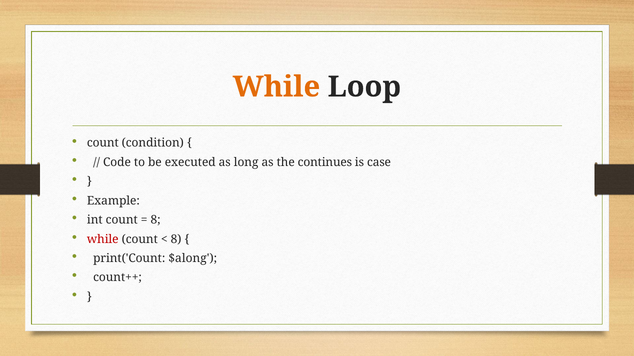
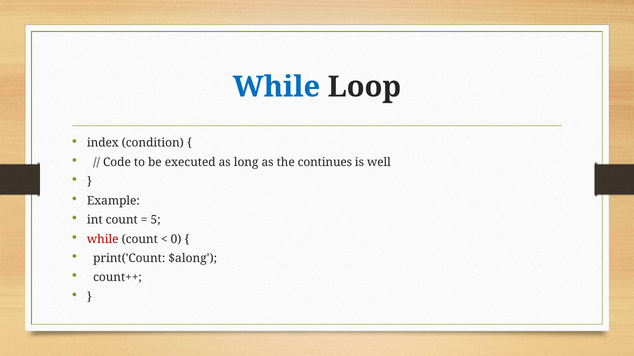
While colour: orange -> blue (276, 87)
count: count -> index (103, 143)
case: case -> well (379, 163)
8: 8 -> 5 (156, 220)
8: 8 -> 0 (176, 240)
